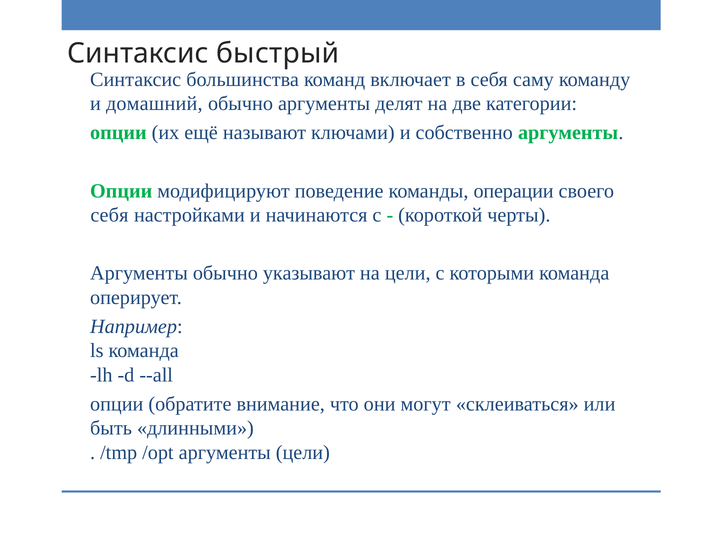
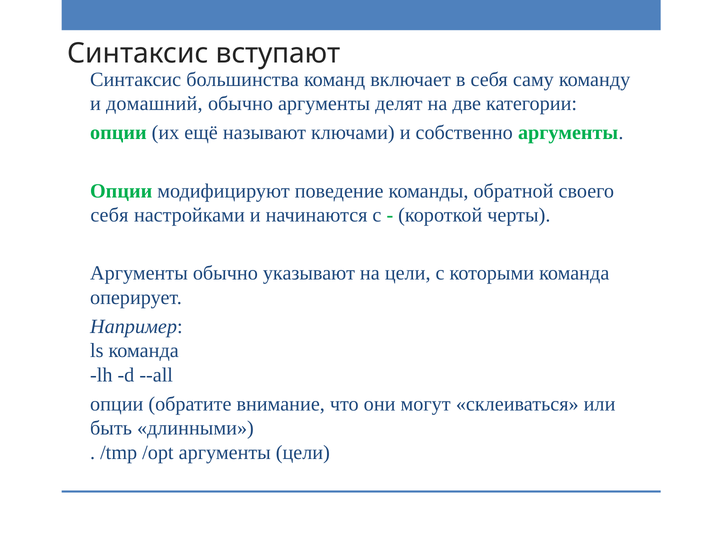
быстрый: быстрый -> вступают (278, 54)
операции: операции -> обратной (513, 191)
